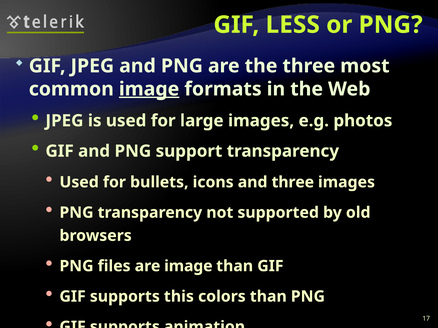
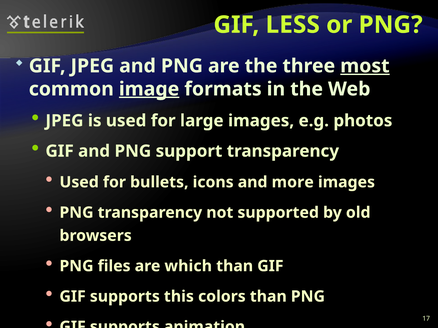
most underline: none -> present (365, 66)
and three: three -> more (293, 182)
are image: image -> which (188, 266)
